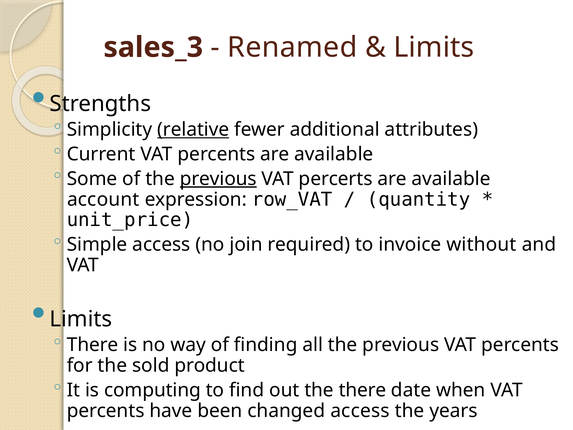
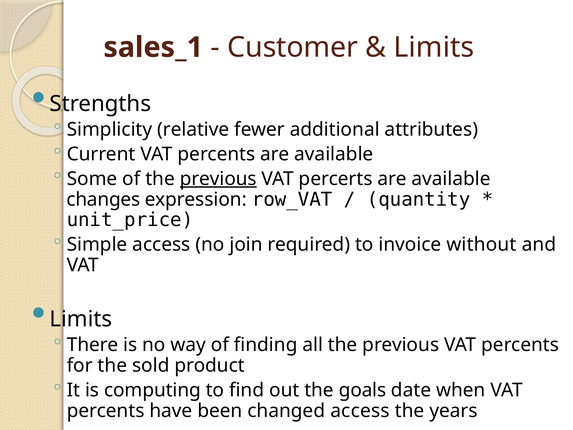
sales_3: sales_3 -> sales_1 (153, 47)
Renamed: Renamed -> Customer (293, 47)
relative underline: present -> none (193, 130)
account: account -> changes (103, 199)
the there: there -> goals (362, 390)
